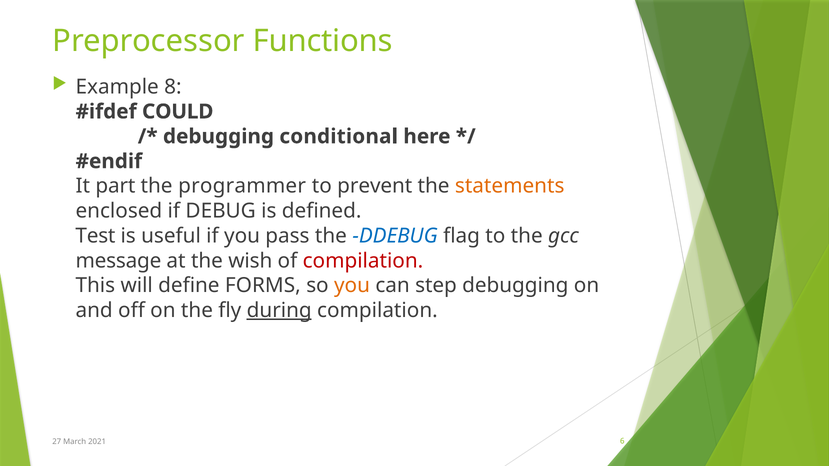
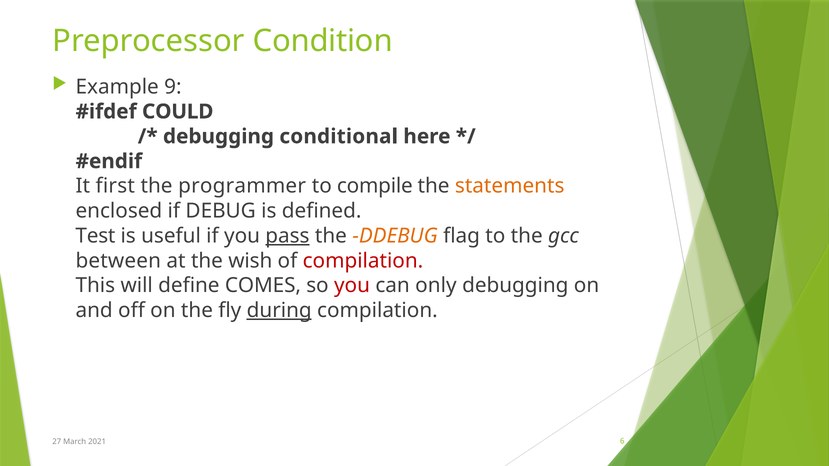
Functions: Functions -> Condition (323, 41)
8: 8 -> 9 (173, 87)
part: part -> first (115, 186)
prevent: prevent -> compile (375, 186)
pass underline: none -> present (287, 236)
DDEBUG colour: blue -> orange (395, 236)
message: message -> between (118, 261)
FORMS: FORMS -> COMES (263, 286)
you colour: orange -> red (352, 286)
step: step -> only (436, 286)
